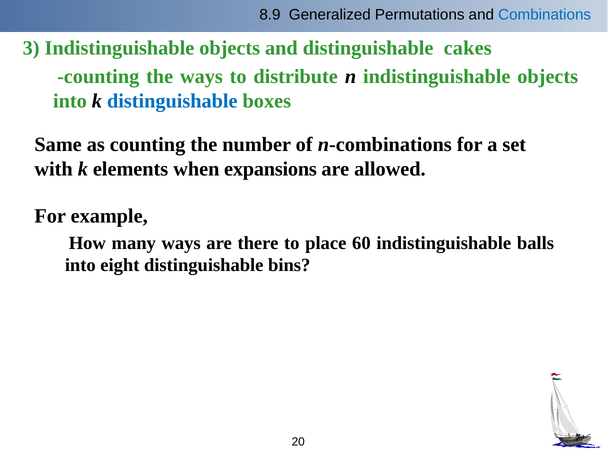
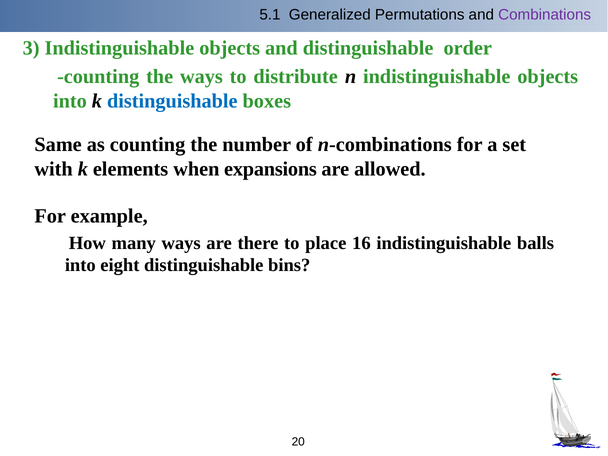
8.9: 8.9 -> 5.1 (270, 15)
Combinations colour: blue -> purple (545, 15)
cakes: cakes -> order (468, 48)
60: 60 -> 16 (361, 243)
